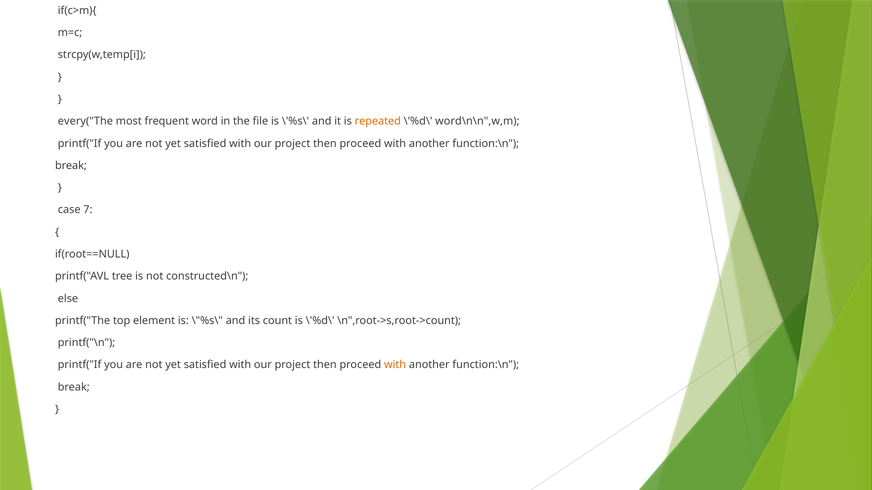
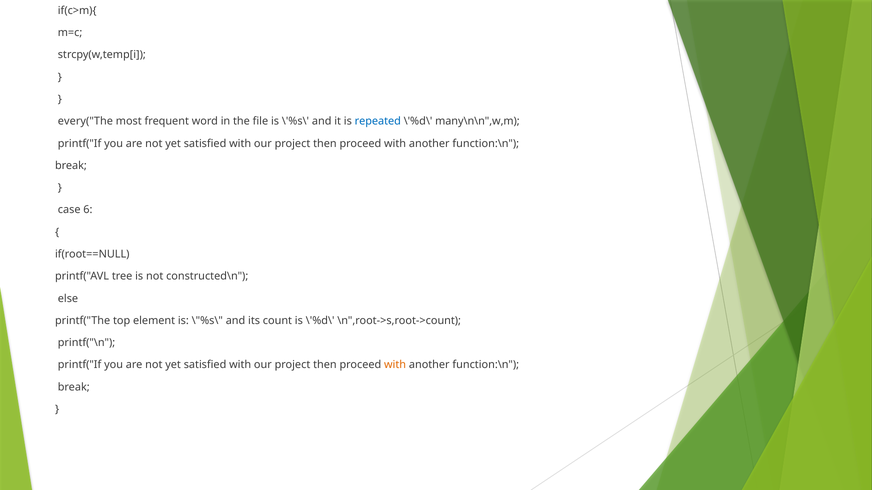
repeated colour: orange -> blue (378, 121)
word\n\n",w,m: word\n\n",w,m -> many\n\n",w,m (477, 121)
7: 7 -> 6 (88, 210)
